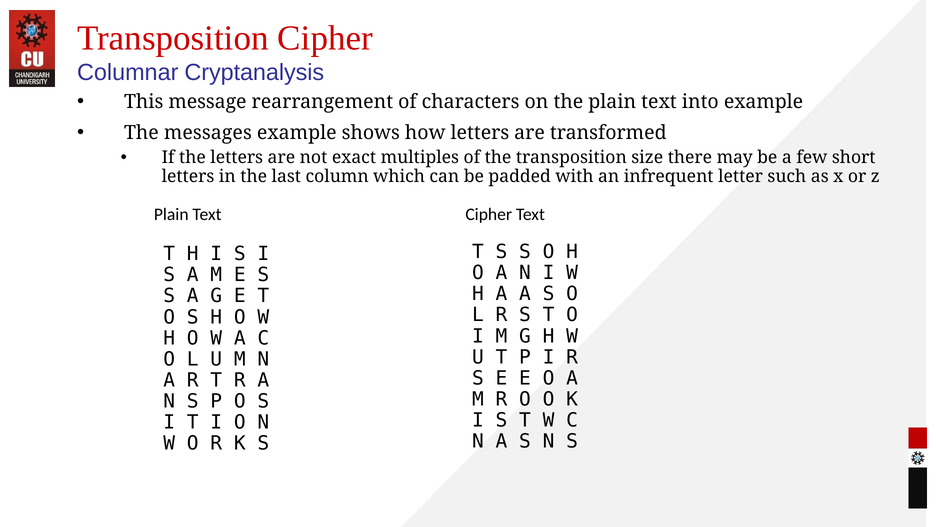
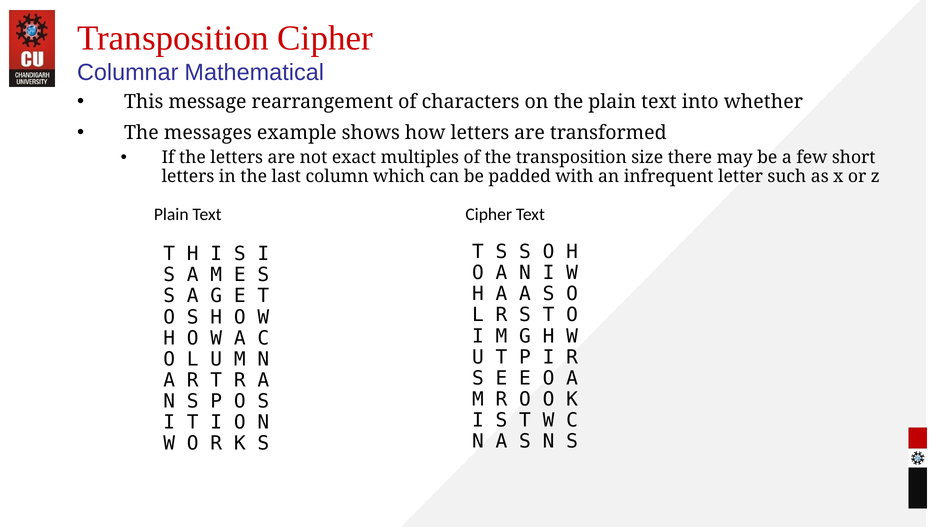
Cryptanalysis: Cryptanalysis -> Mathematical (254, 72)
into example: example -> whether (763, 102)
